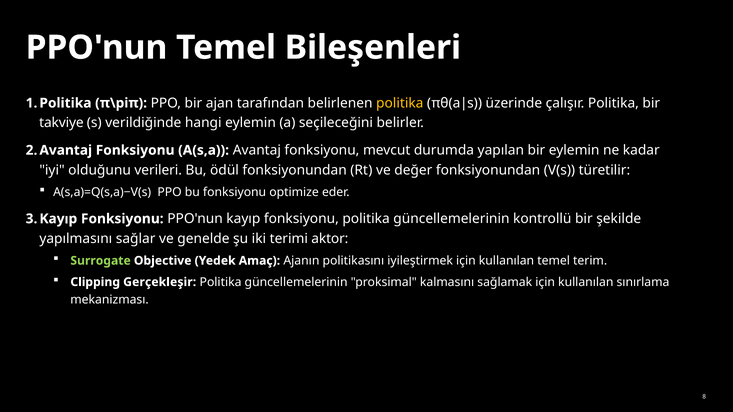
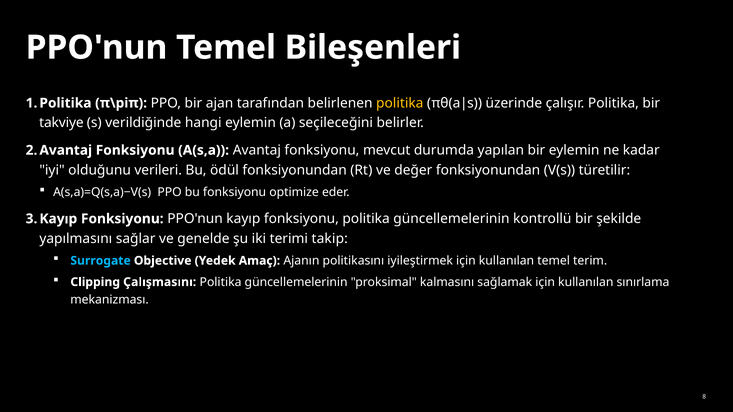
aktor: aktor -> takip (330, 239)
Surrogate colour: light green -> light blue (101, 261)
Gerçekleşir: Gerçekleşir -> Çalışmasını (160, 282)
